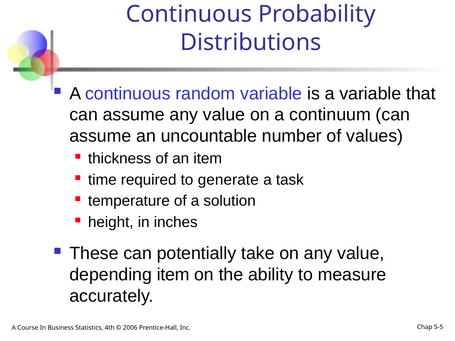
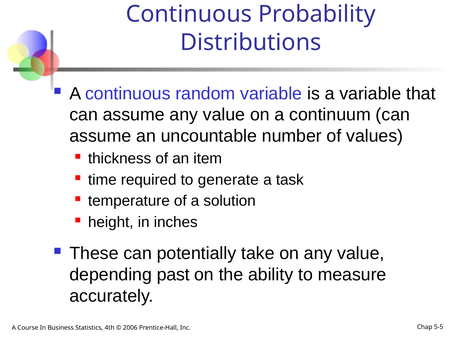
depending item: item -> past (173, 275)
